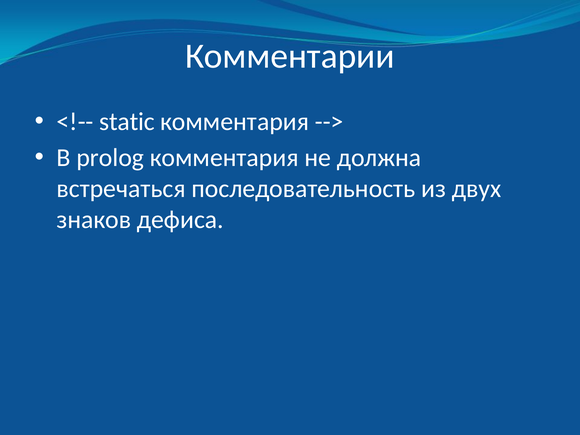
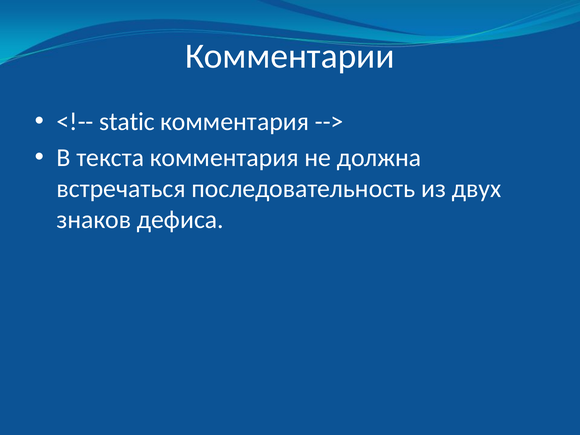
prolog: prolog -> текста (110, 158)
